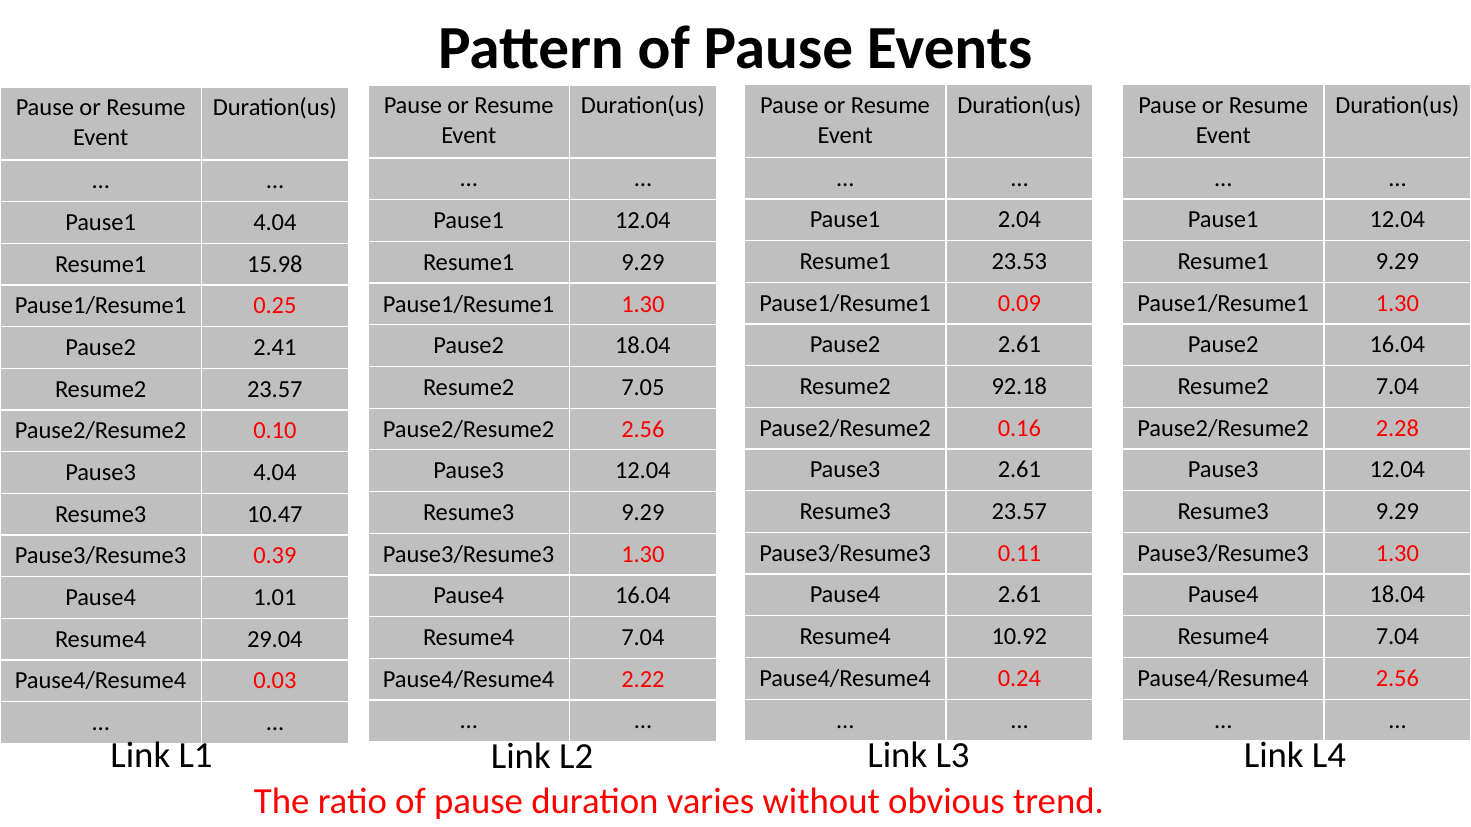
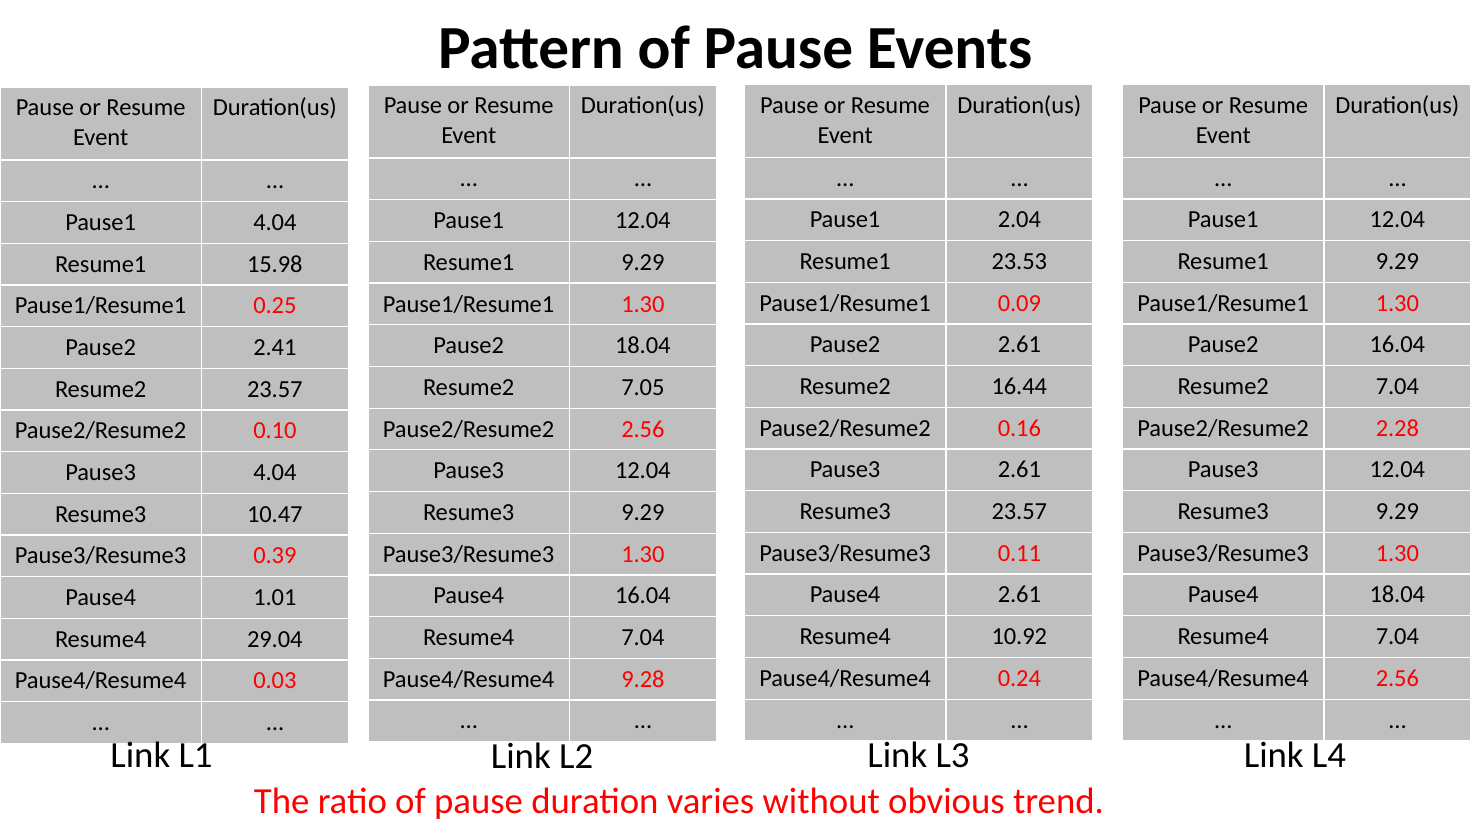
92.18: 92.18 -> 16.44 (1019, 387)
2.22: 2.22 -> 9.28 (643, 679)
